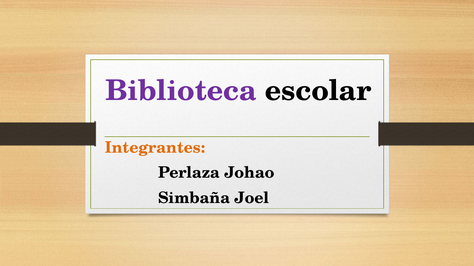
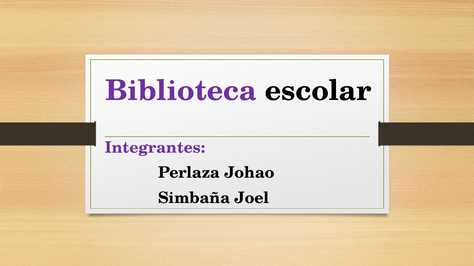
Integrantes colour: orange -> purple (155, 148)
